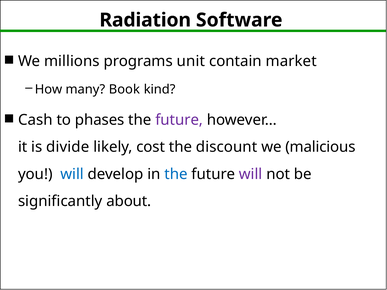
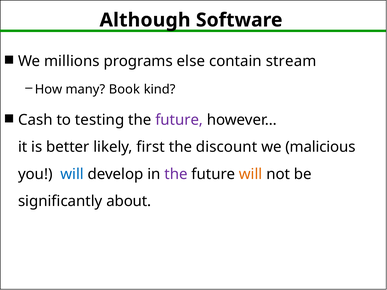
Radiation: Radiation -> Although (145, 20)
unit: unit -> else (191, 61)
market: market -> stream (291, 61)
phases: phases -> testing (100, 120)
divide: divide -> better (68, 147)
cost: cost -> first (151, 147)
the colour: blue -> purple (176, 174)
will colour: purple -> orange (251, 174)
